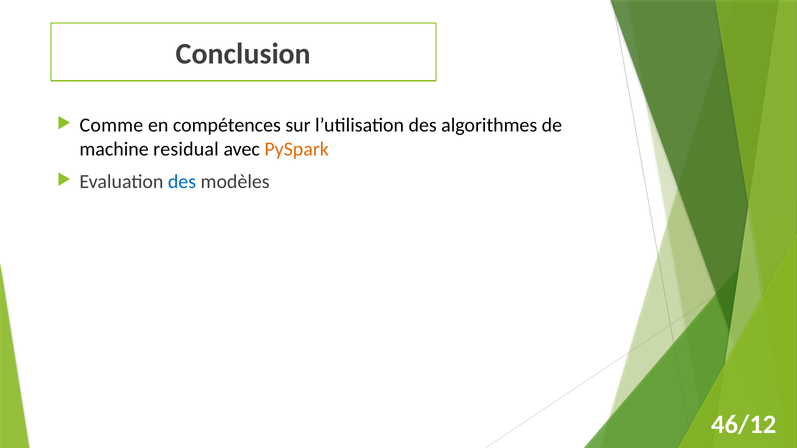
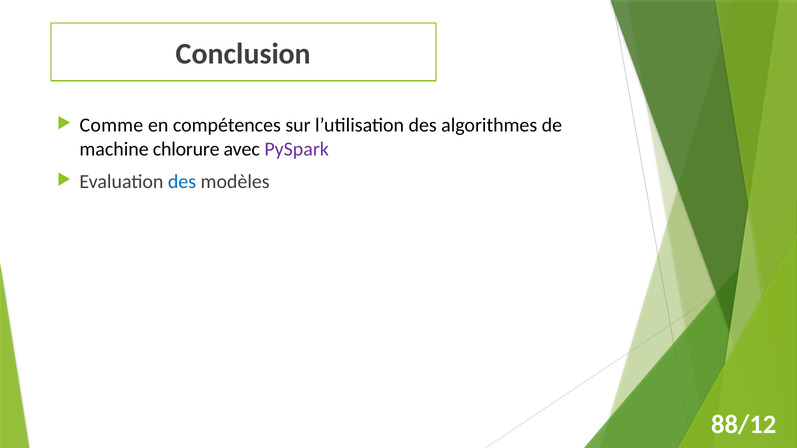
residual: residual -> chlorure (186, 149)
PySpark colour: orange -> purple (297, 149)
46/12: 46/12 -> 88/12 (744, 425)
